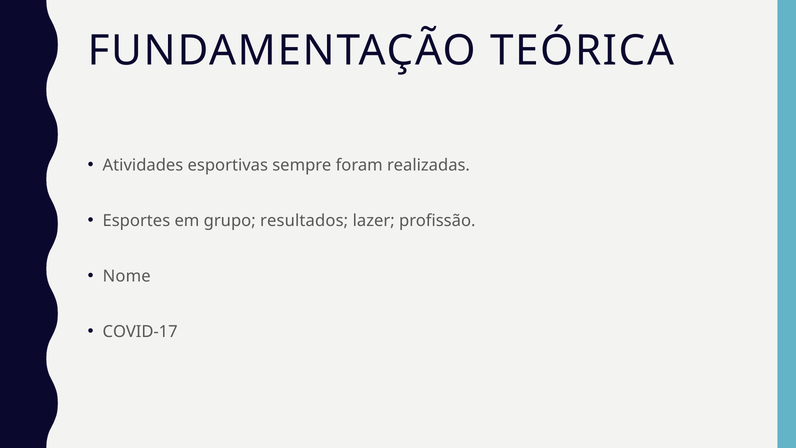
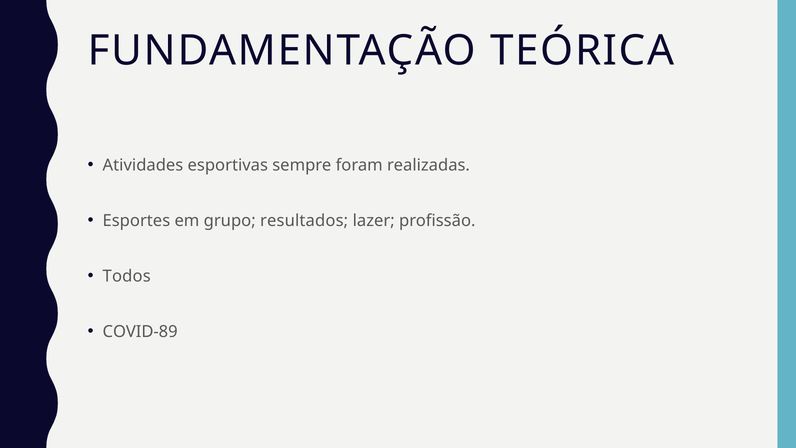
Nome: Nome -> Todos (127, 276)
COVID-17: COVID-17 -> COVID-89 (140, 331)
